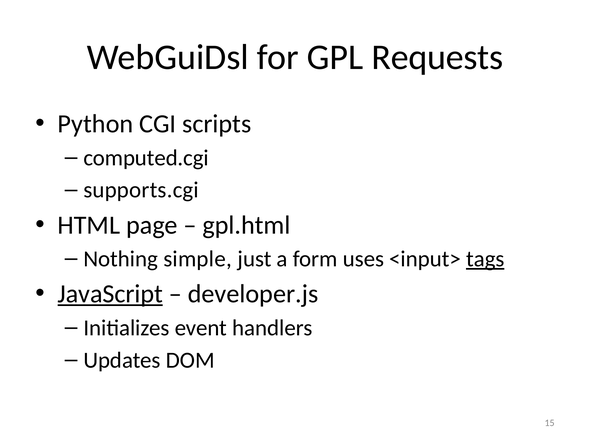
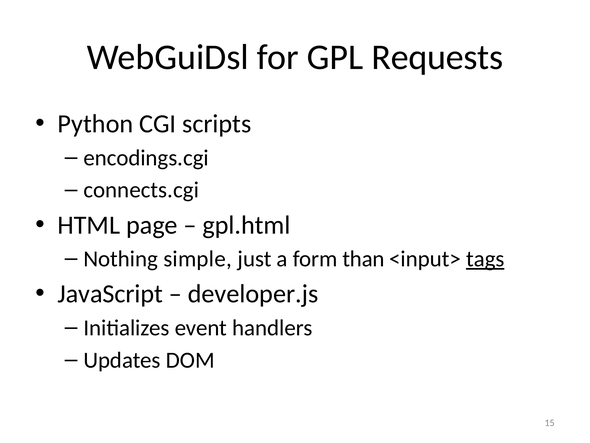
computed.cgi: computed.cgi -> encodings.cgi (146, 158)
supports.cgi: supports.cgi -> connects.cgi (141, 190)
uses: uses -> than (364, 259)
JavaScript underline: present -> none (110, 294)
